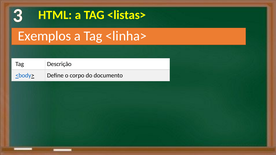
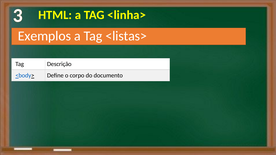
<listas>: <listas> -> <linha> (127, 15)
<linha>: <linha> -> <listas> (126, 36)
